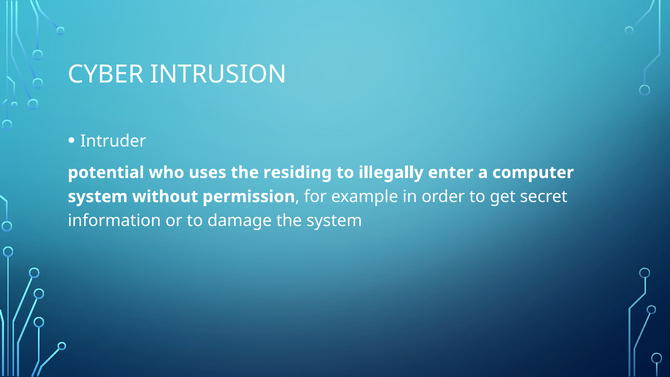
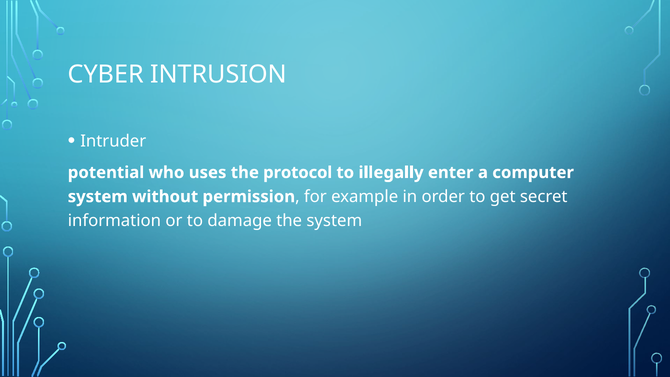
residing: residing -> protocol (298, 172)
